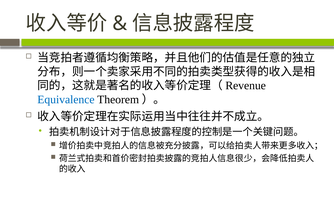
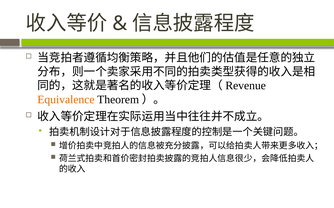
Equivalence colour: blue -> orange (66, 100)
